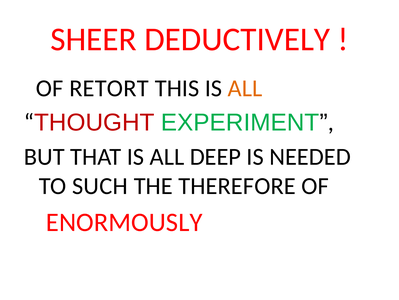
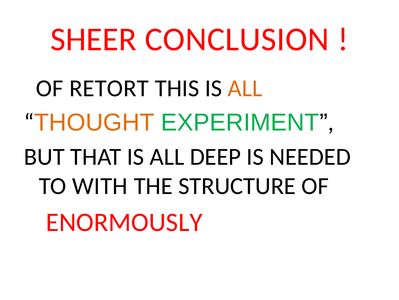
DEDUCTIVELY: DEDUCTIVELY -> CONCLUSION (237, 39)
THOUGHT colour: red -> orange (94, 122)
SUCH: SUCH -> WITH (100, 186)
THEREFORE: THEREFORE -> STRUCTURE (237, 186)
